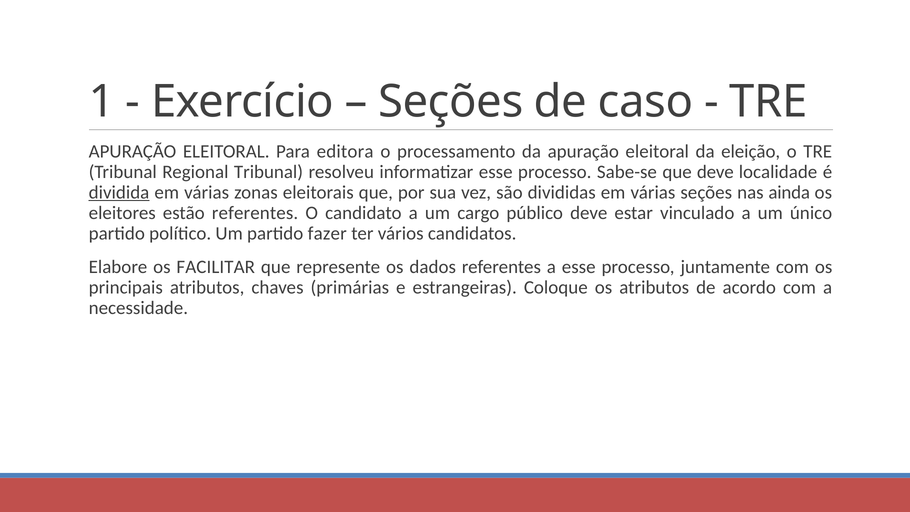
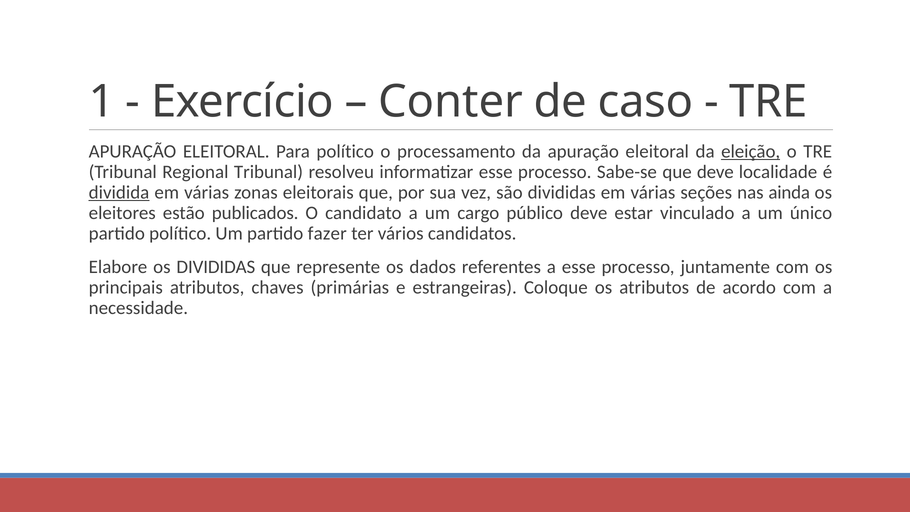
Seções: Seções -> Conter (451, 102)
Para editora: editora -> político (345, 151)
eleição underline: none -> present (751, 151)
estão referentes: referentes -> publicados (255, 213)
os FACILITAR: FACILITAR -> DIVIDIDAS (216, 267)
